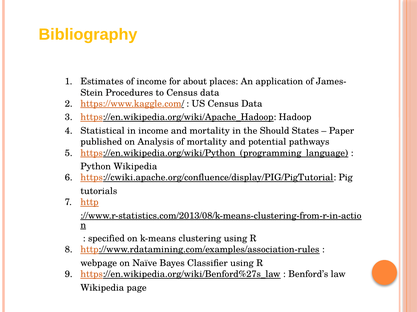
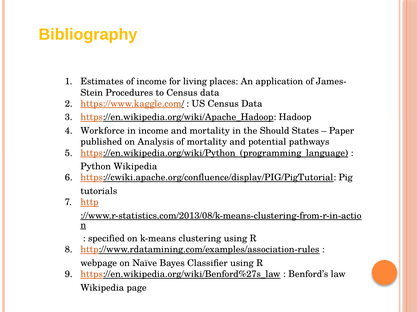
about: about -> living (195, 82)
Statistical: Statistical -> Workforce (103, 131)
